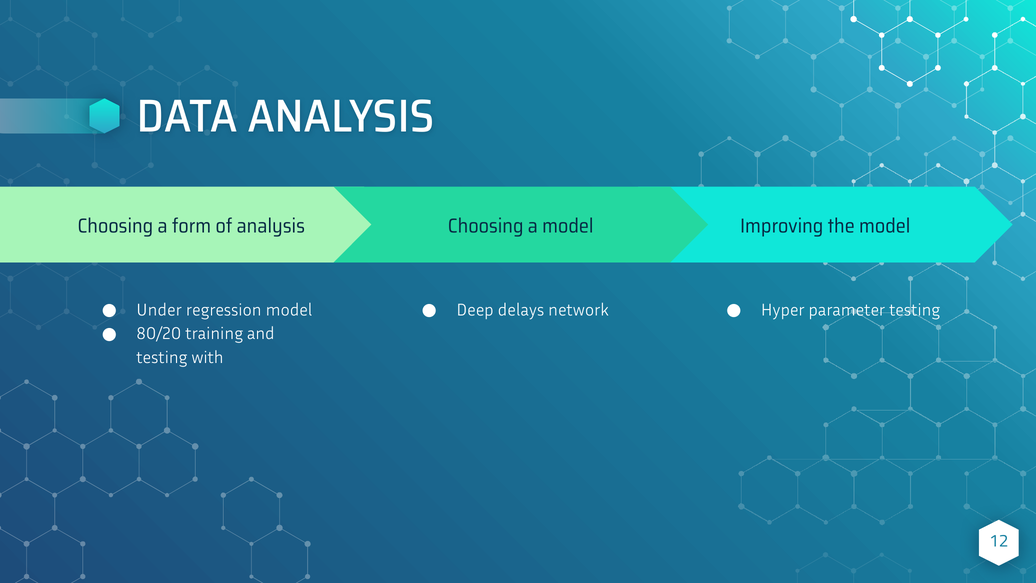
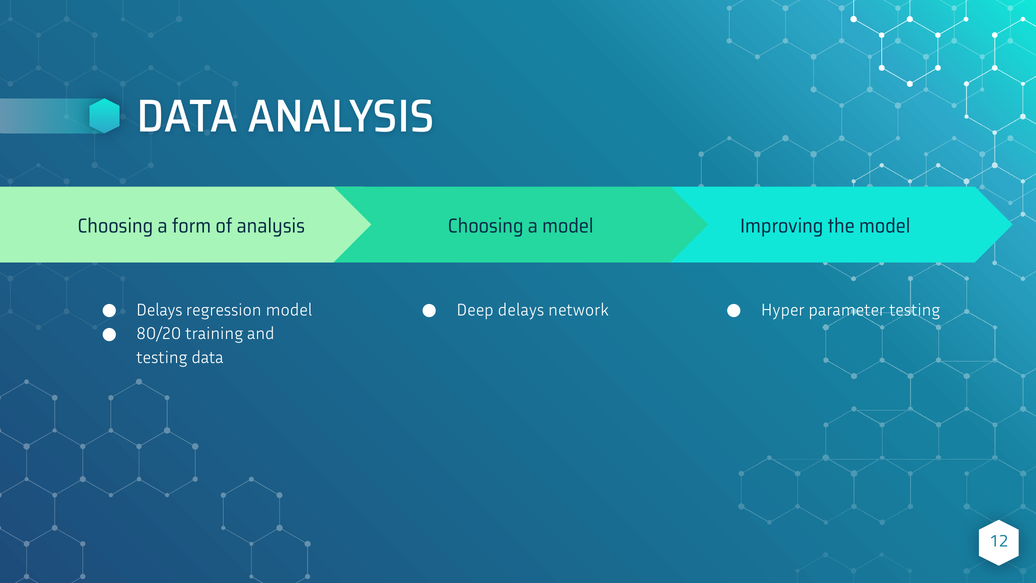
Under: Under -> Delays (159, 310)
testing with: with -> data (207, 357)
